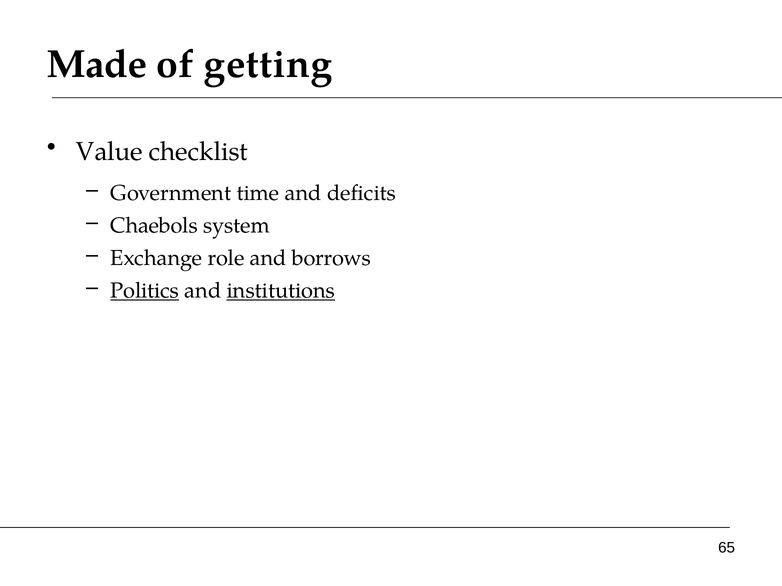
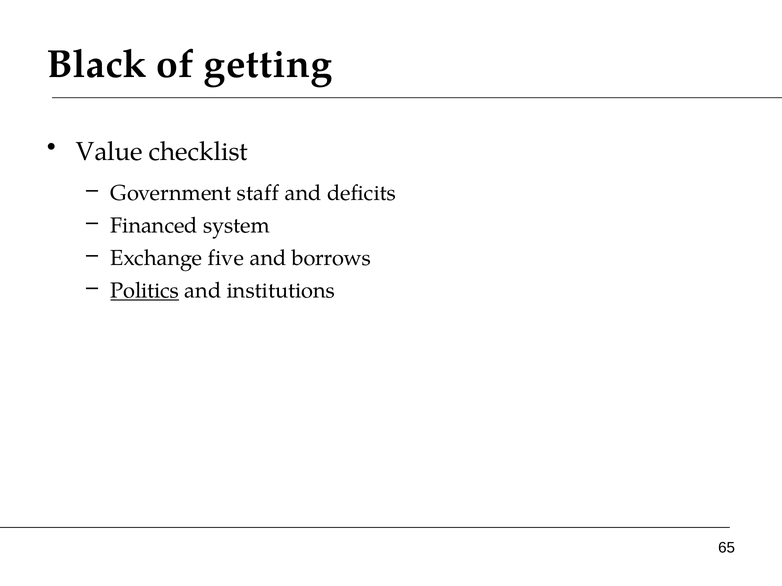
Made: Made -> Black (97, 65)
time: time -> staff (258, 193)
Chaebols: Chaebols -> Financed (154, 226)
role: role -> five (226, 258)
institutions underline: present -> none (281, 291)
